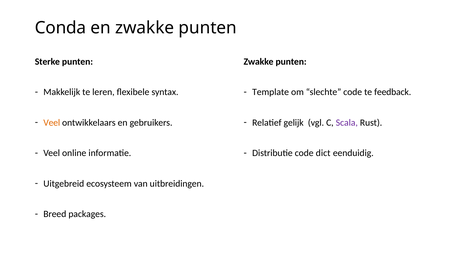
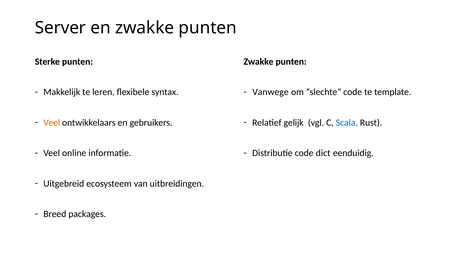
Conda: Conda -> Server (60, 28)
Template: Template -> Vanwege (271, 92)
feedback: feedback -> template (393, 92)
Scala colour: purple -> blue (347, 123)
